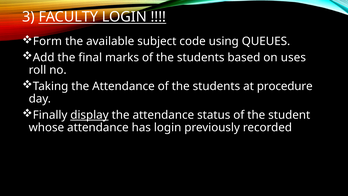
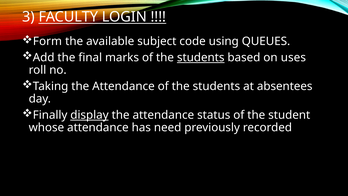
students underline: none -> present (201, 58)
procedure: procedure -> absentees (285, 86)
has login: login -> need (168, 127)
